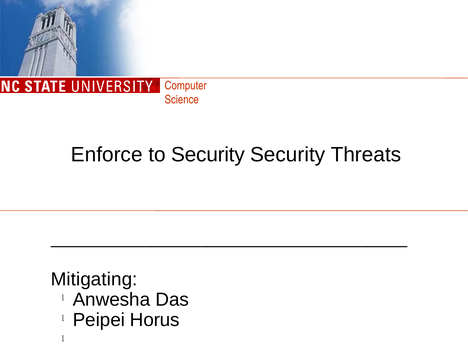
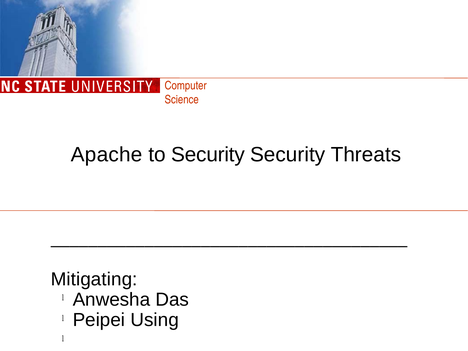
Enforce: Enforce -> Apache (107, 155)
Horus: Horus -> Using (155, 320)
